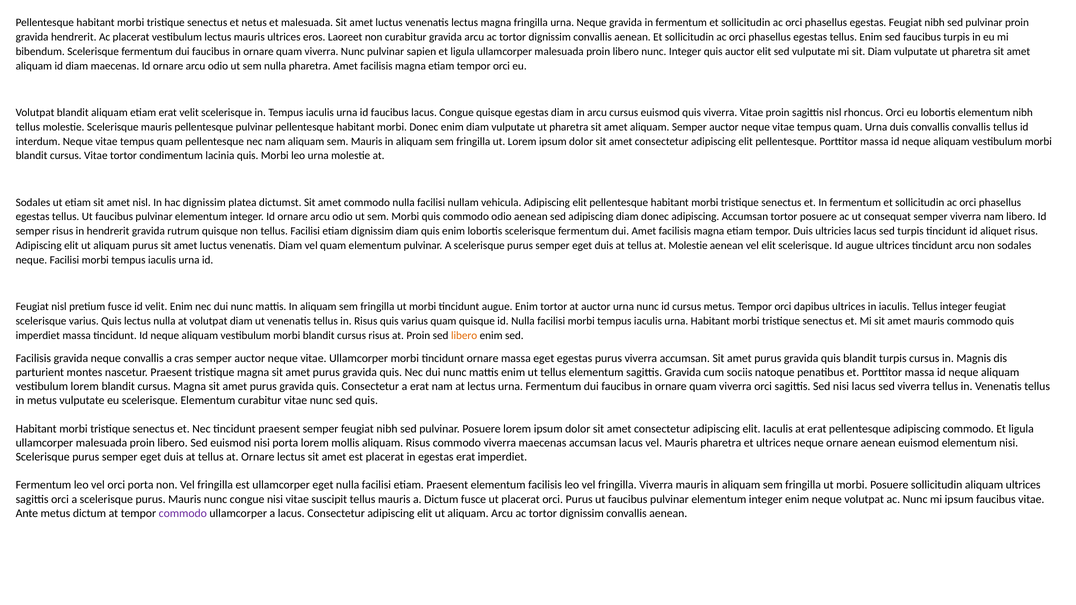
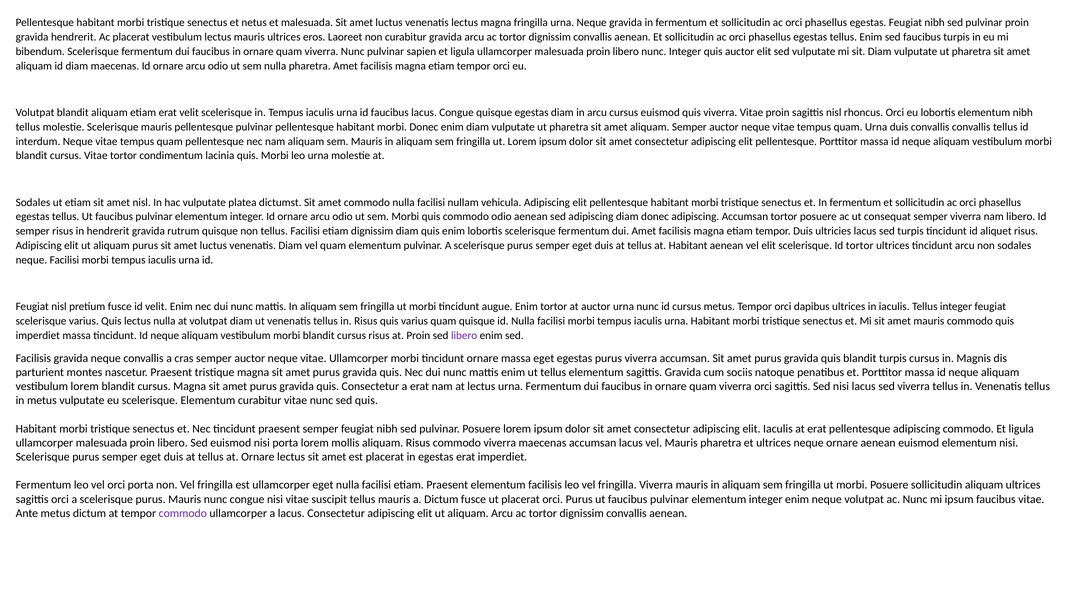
hac dignissim: dignissim -> vulputate (204, 202)
at Molestie: Molestie -> Habitant (688, 246)
Id augue: augue -> tortor (860, 246)
libero colour: orange -> purple (464, 336)
